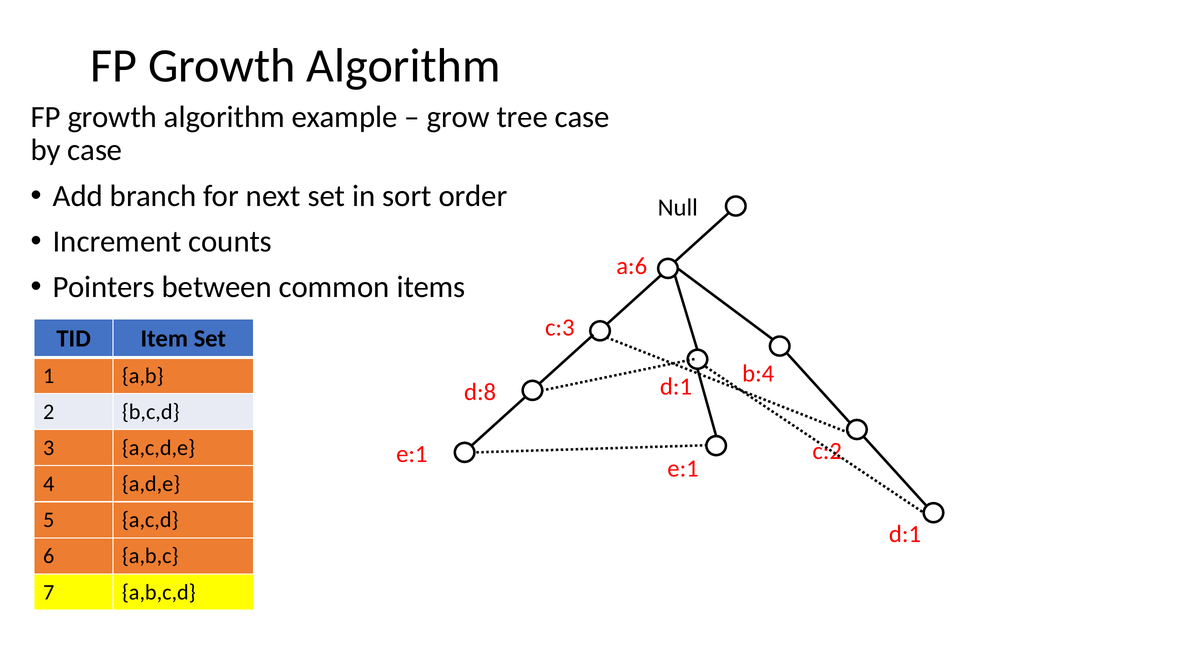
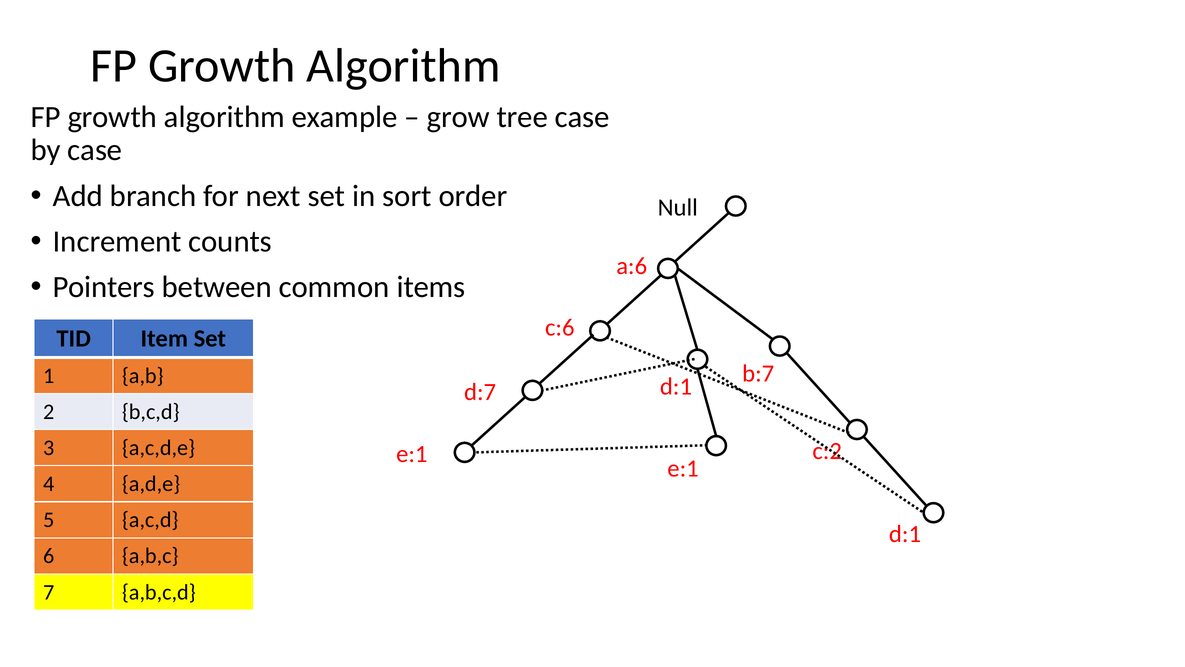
c:3: c:3 -> c:6 (560, 327)
b:4: b:4 -> b:7 (758, 373)
d:8: d:8 -> d:7 (480, 392)
